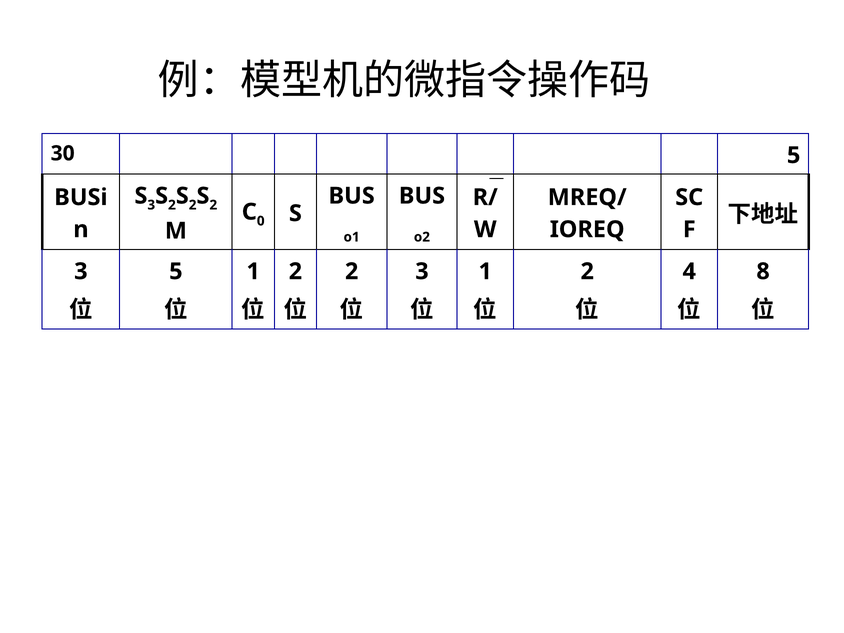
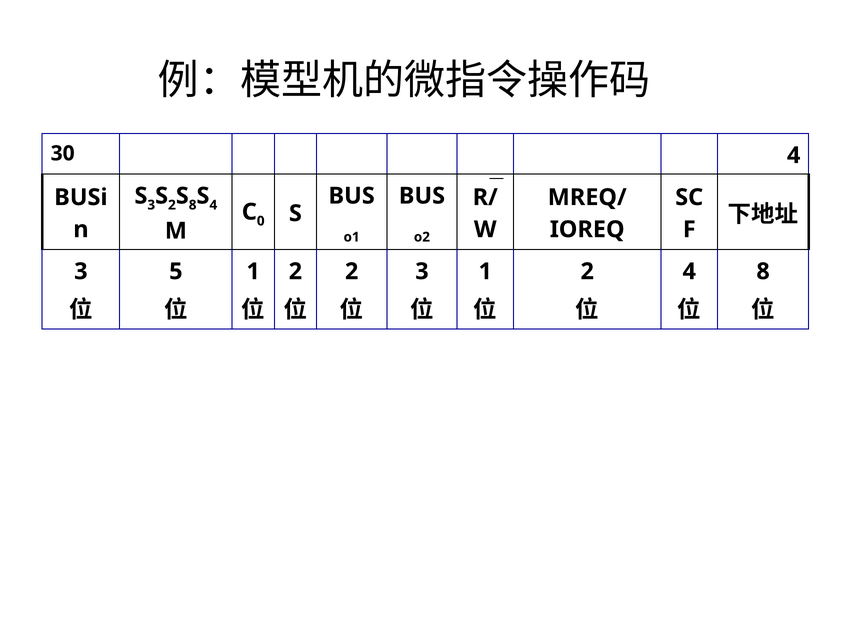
30 5: 5 -> 4 (794, 155)
2: 2 -> 8 (193, 205)
2: 2 -> 4 (213, 205)
